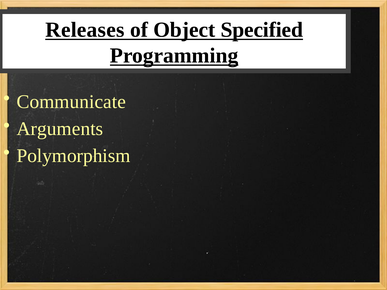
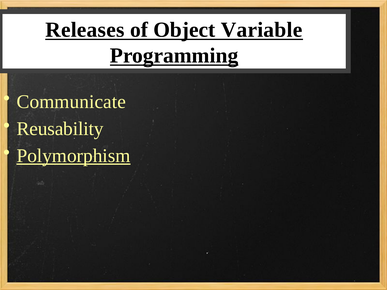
Specified: Specified -> Variable (262, 30)
Arguments: Arguments -> Reusability (60, 129)
Polymorphism underline: none -> present (73, 156)
